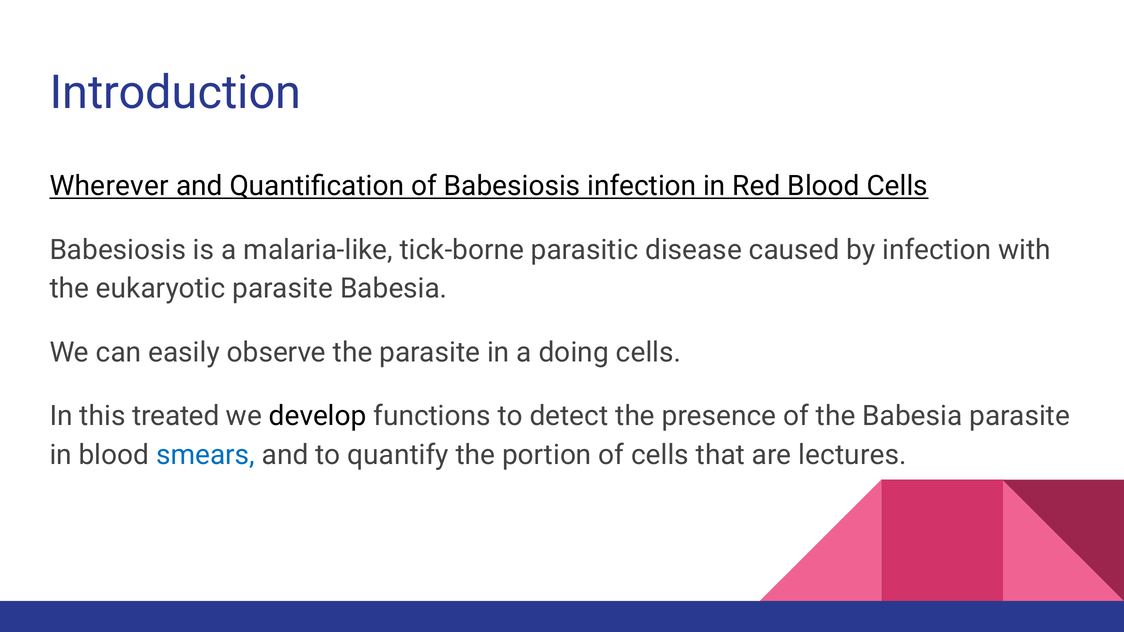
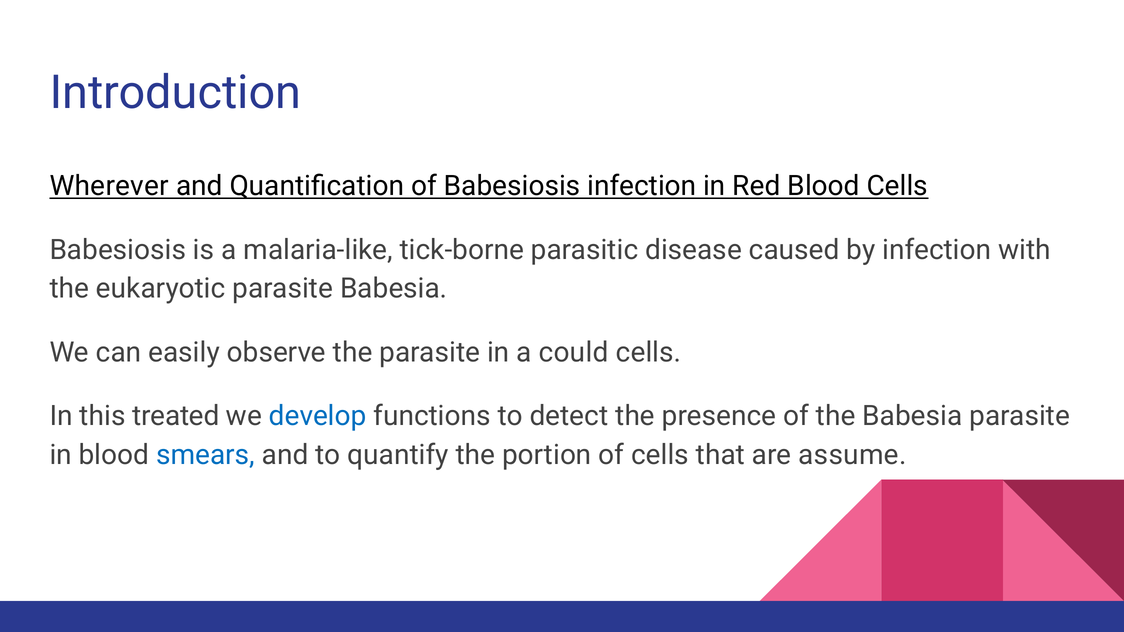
doing: doing -> could (574, 352)
develop colour: black -> blue (318, 416)
lectures: lectures -> assume (852, 455)
